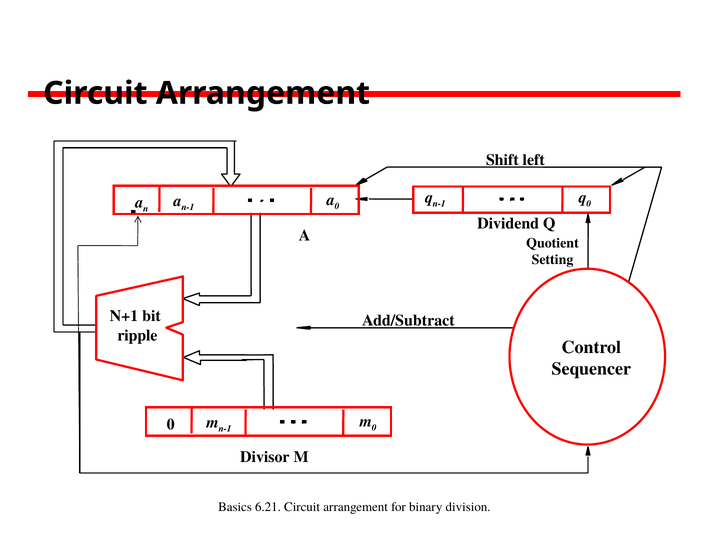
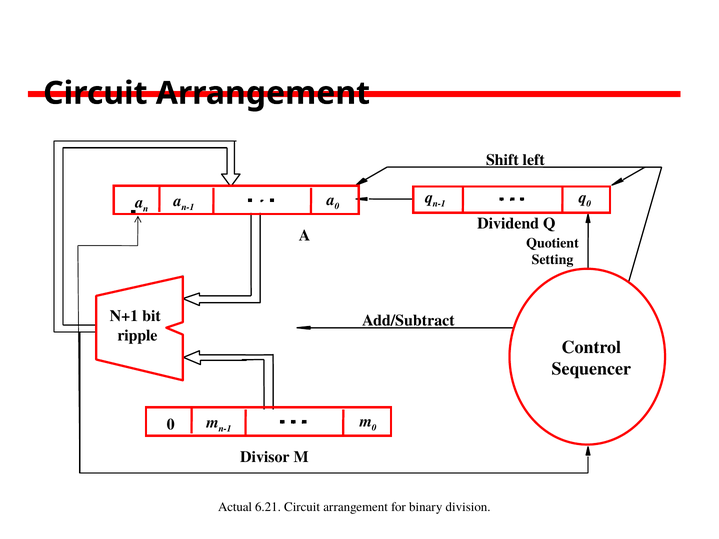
Basics: Basics -> Actual (235, 507)
